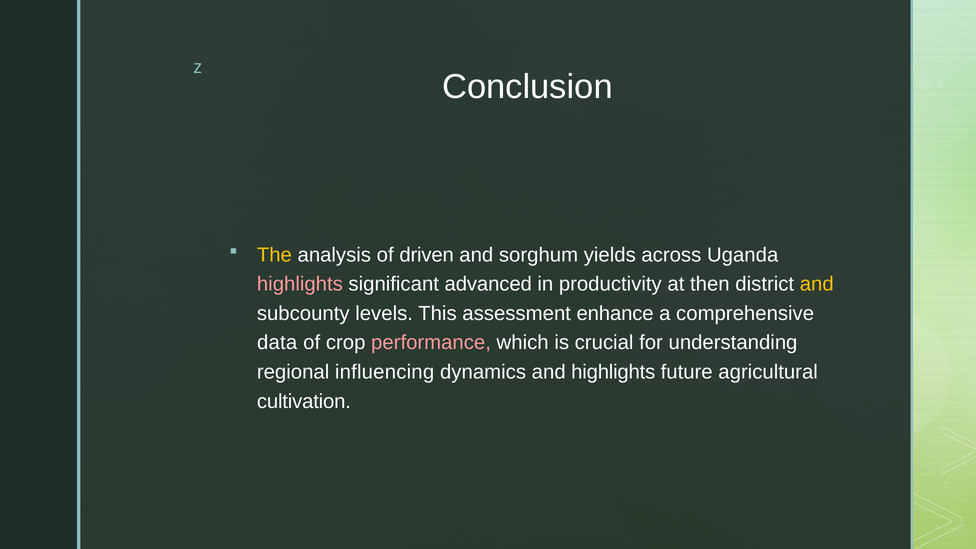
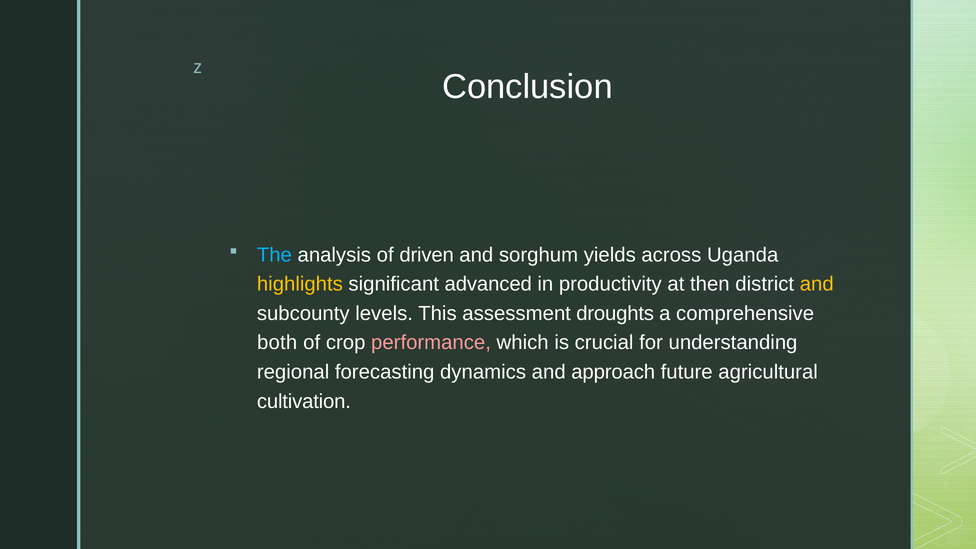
The colour: yellow -> light blue (274, 255)
highlights colour: pink -> yellow (300, 284)
enhance: enhance -> droughts (615, 313)
data: data -> both (277, 343)
influencing: influencing -> forecasting (385, 372)
and highlights: highlights -> approach (613, 372)
